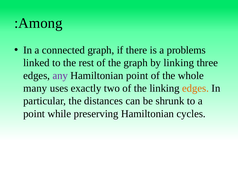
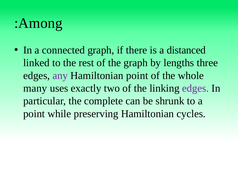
problems: problems -> distanced (186, 50)
by linking: linking -> lengths (179, 63)
edges colour: orange -> purple (195, 88)
distances: distances -> complete (104, 101)
